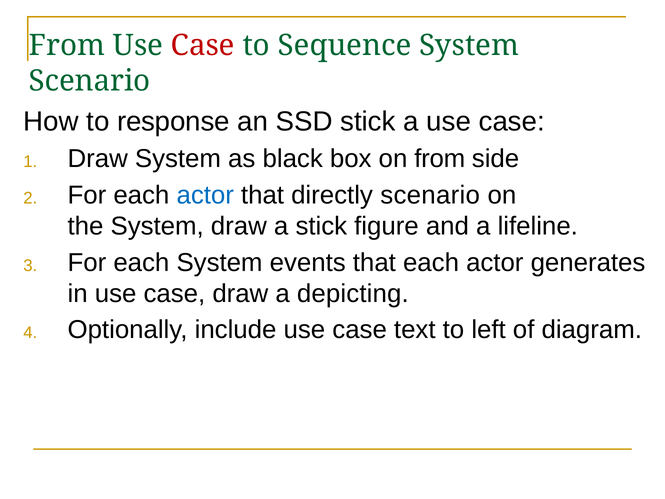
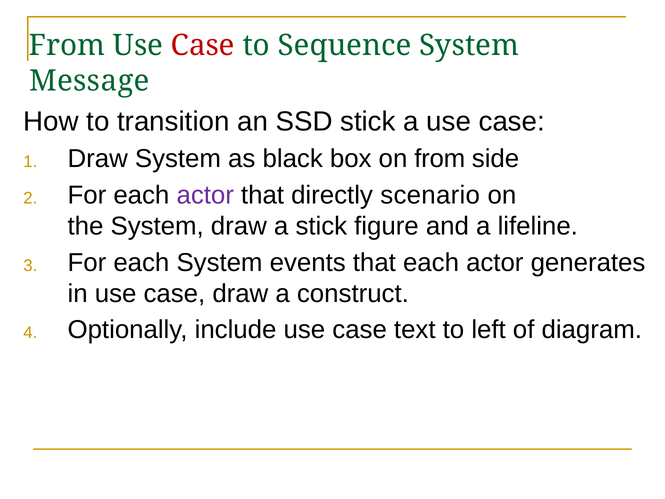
Scenario: Scenario -> Message (89, 81)
response: response -> transition (173, 122)
actor colour: blue -> purple (205, 195)
depicting: depicting -> construct (353, 293)
